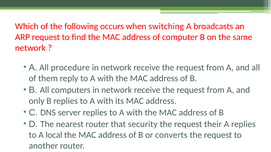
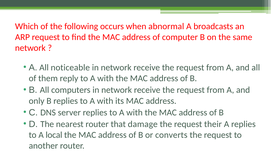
switching: switching -> abnormal (166, 26)
procedure: procedure -> noticeable (70, 68)
security: security -> damage (143, 125)
